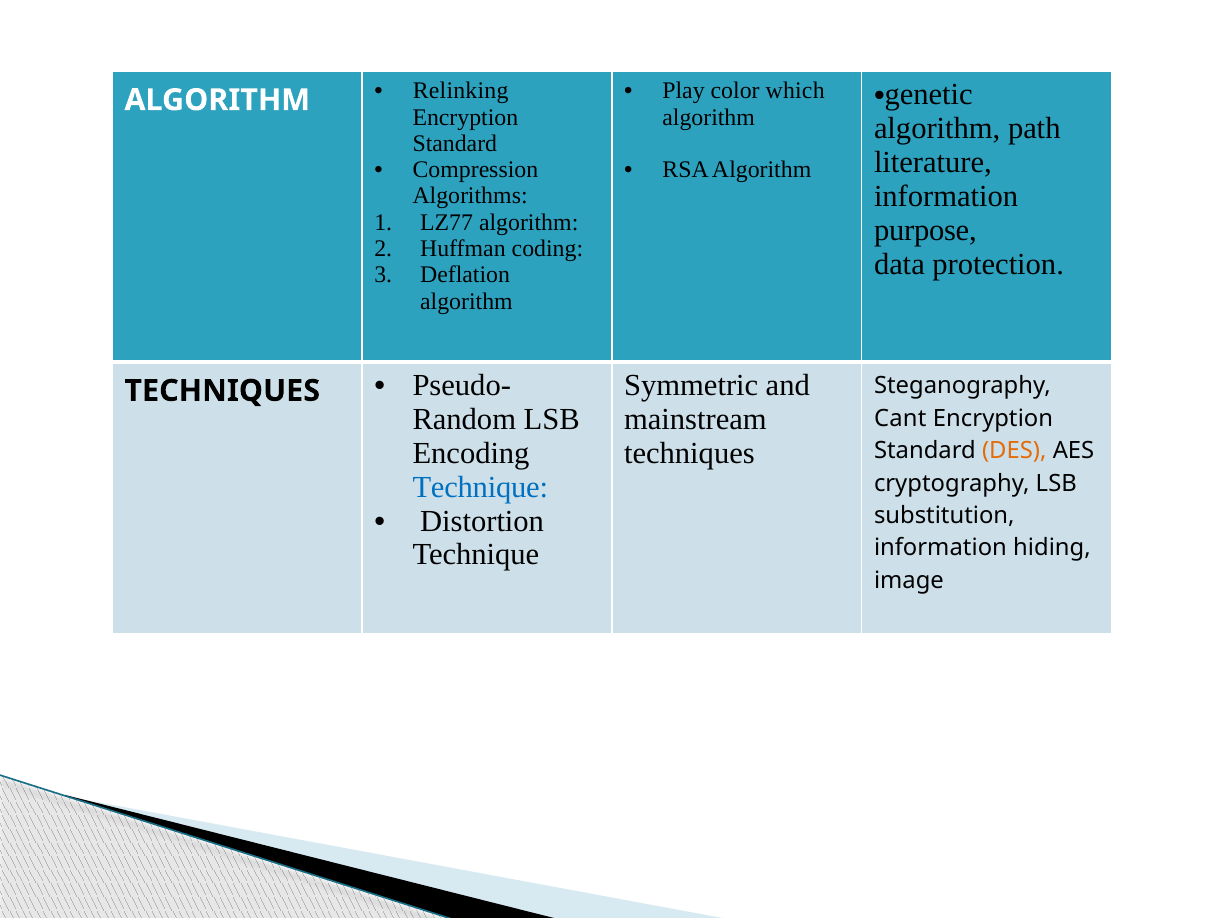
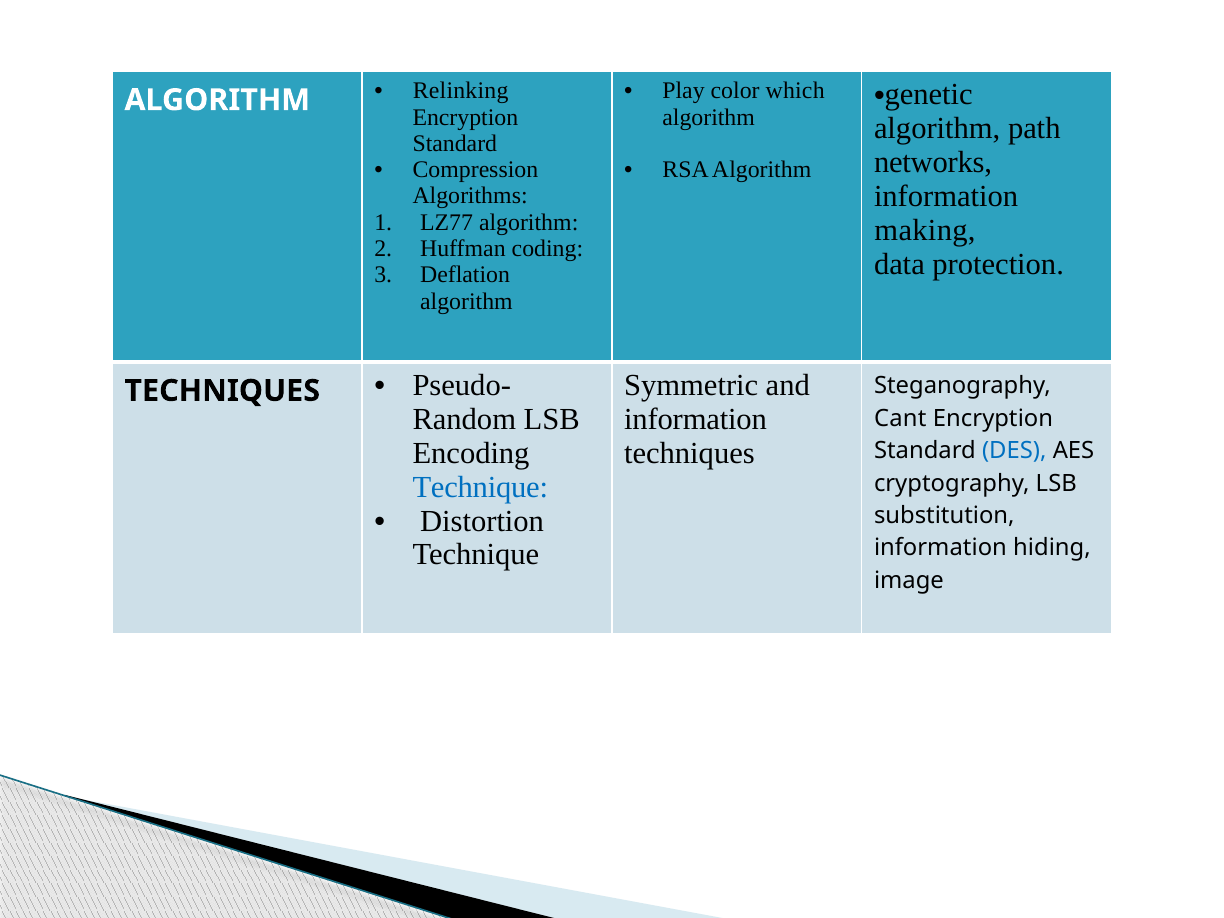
literature: literature -> networks (933, 163)
purpose: purpose -> making (925, 230)
mainstream: mainstream -> information (695, 419)
DES colour: orange -> blue (1014, 451)
